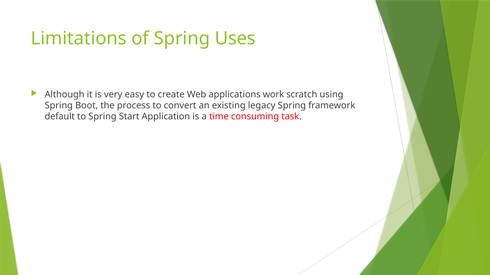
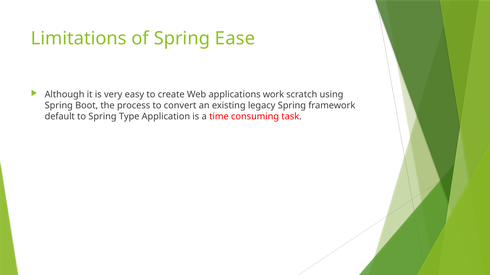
Uses: Uses -> Ease (235, 39)
Start: Start -> Type (129, 117)
